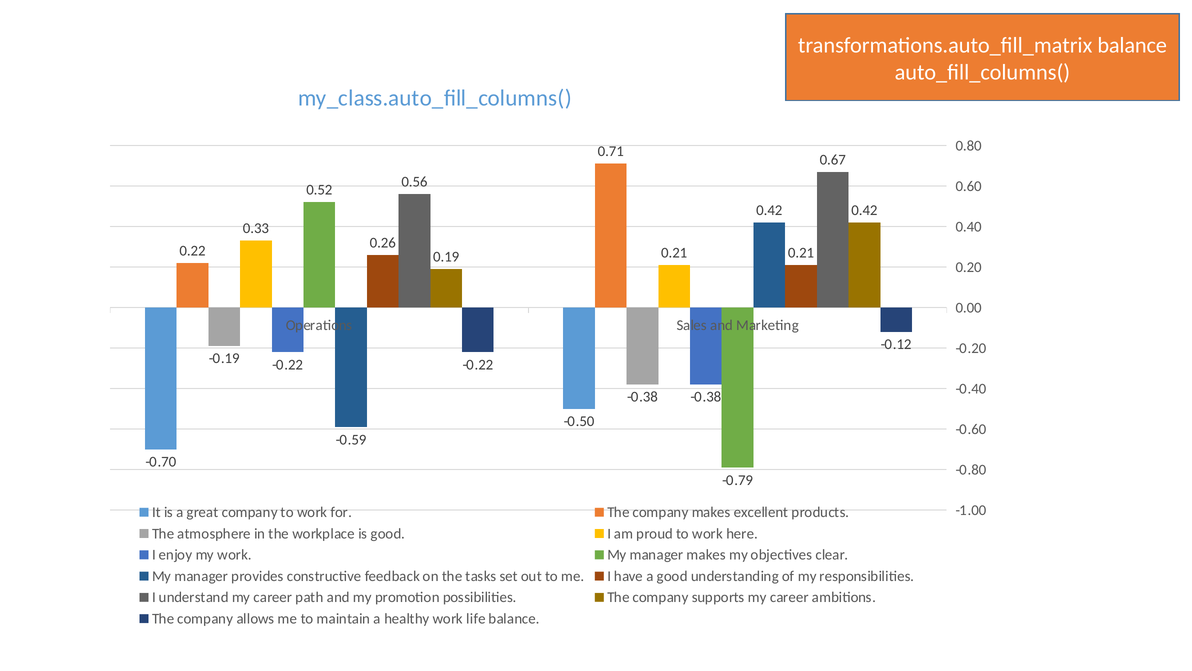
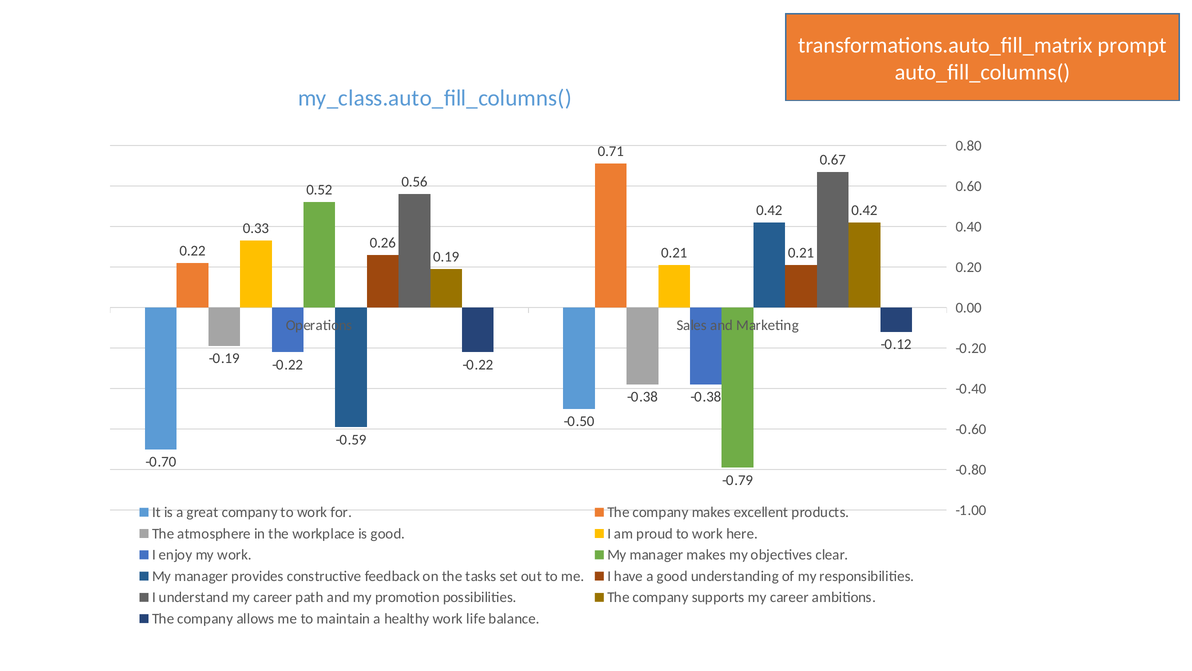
transformations.auto_fill_matrix balance: balance -> prompt (1132, 45)
